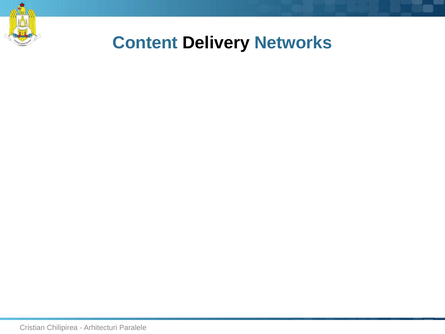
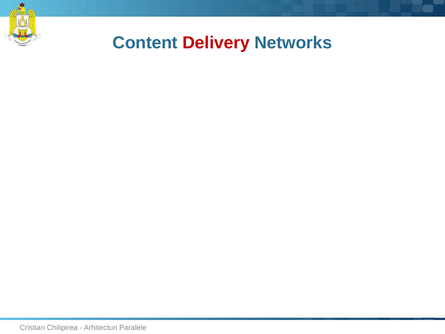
Delivery colour: black -> red (216, 43)
